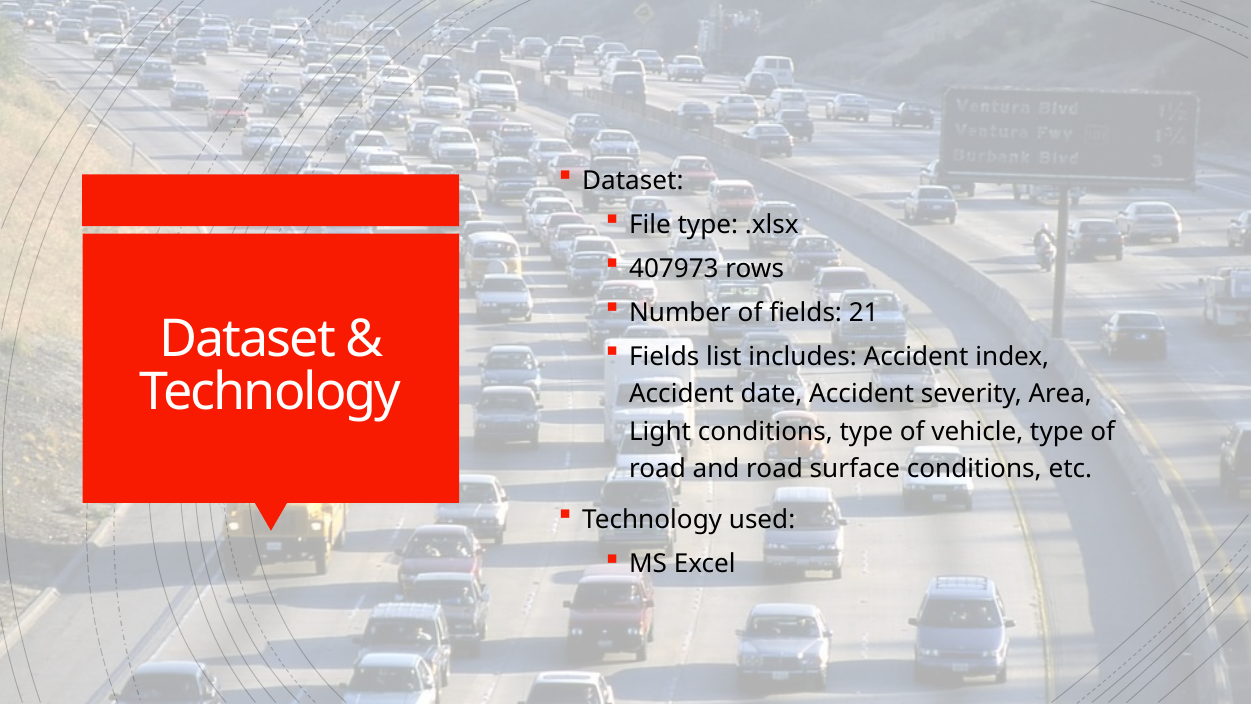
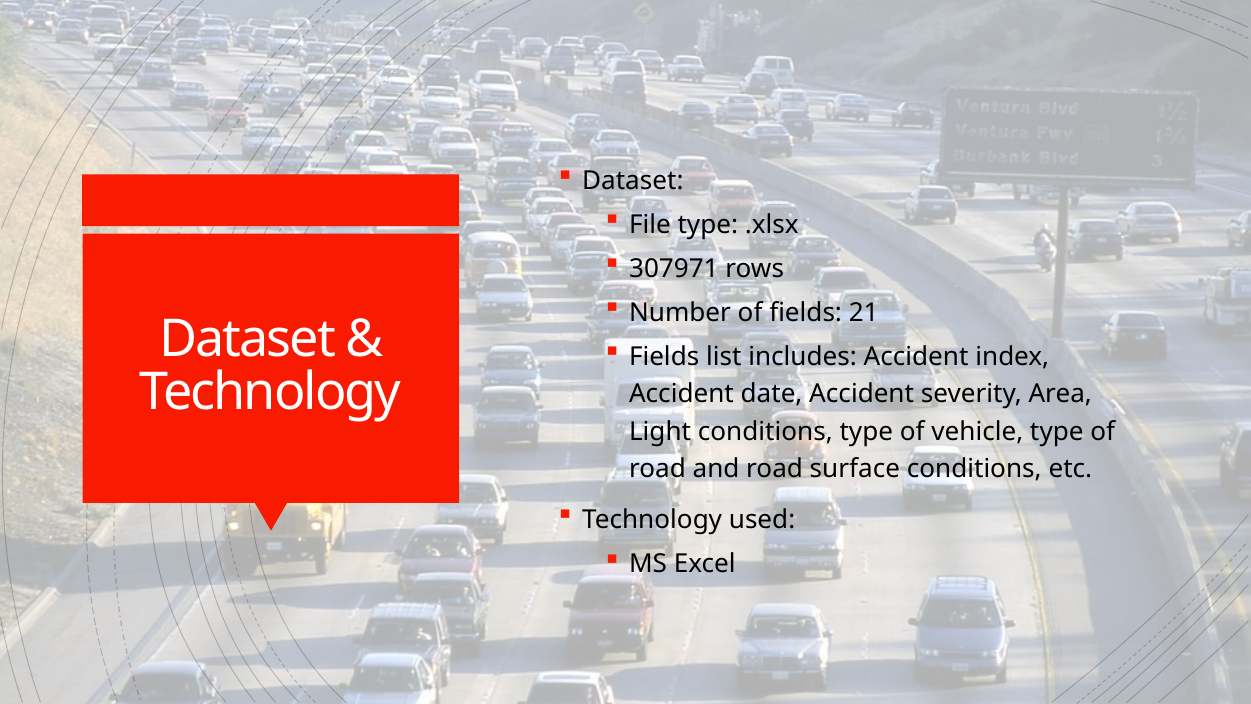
407973: 407973 -> 307971 (674, 268)
